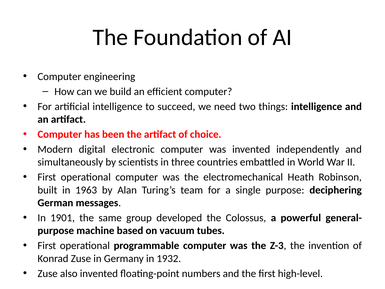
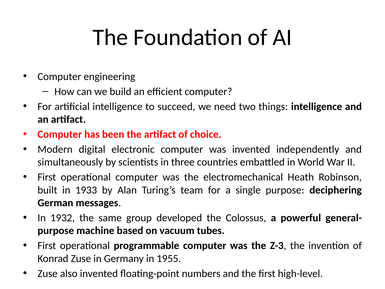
1963: 1963 -> 1933 (86, 190)
1901: 1901 -> 1932 (63, 218)
1932: 1932 -> 1955 (169, 258)
